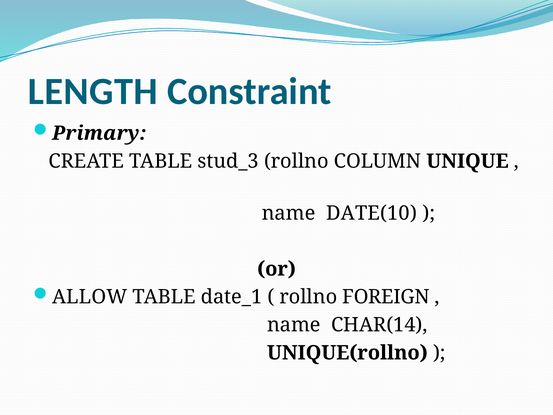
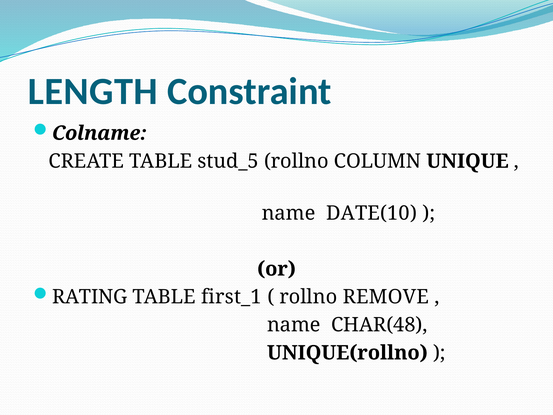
Primary: Primary -> Colname (100, 133)
stud_3: stud_3 -> stud_5 (228, 161)
ALLOW: ALLOW -> RATING (90, 297)
date_1: date_1 -> first_1 (231, 297)
FOREIGN: FOREIGN -> REMOVE (386, 297)
CHAR(14: CHAR(14 -> CHAR(48 (379, 325)
